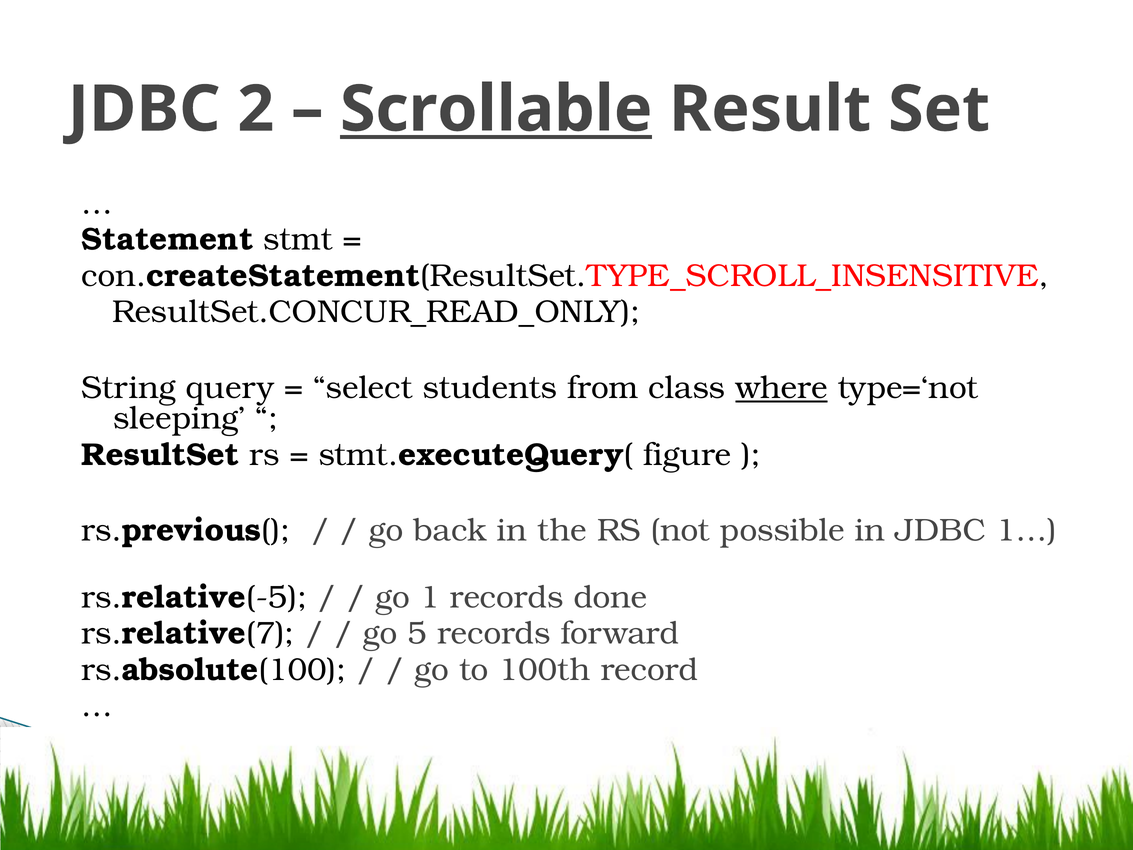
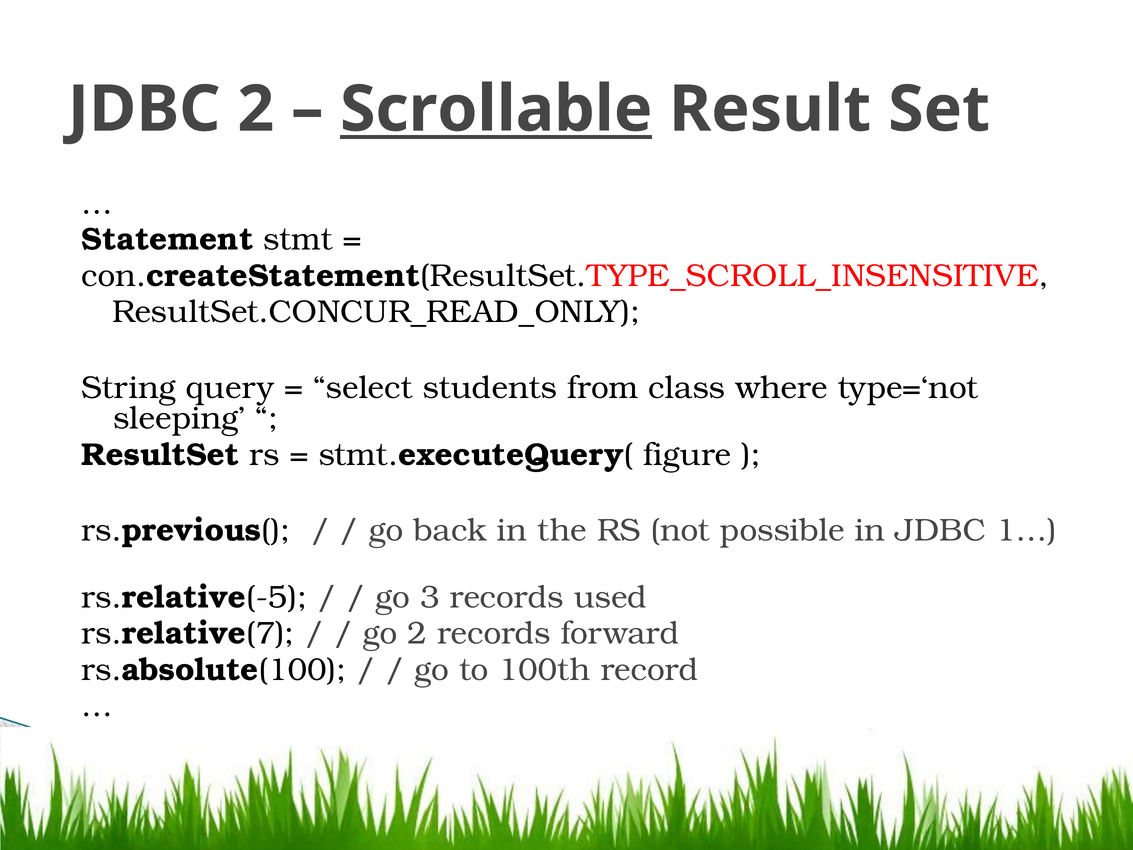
where underline: present -> none (781, 388)
1: 1 -> 3 (430, 597)
done: done -> used (610, 597)
go 5: 5 -> 2 (417, 633)
